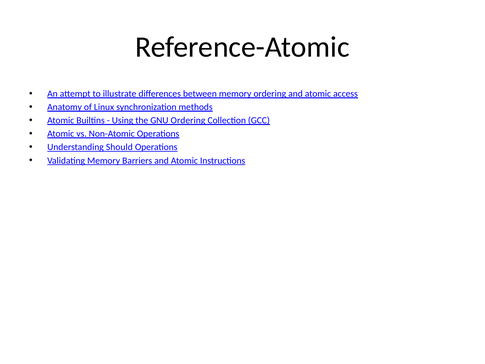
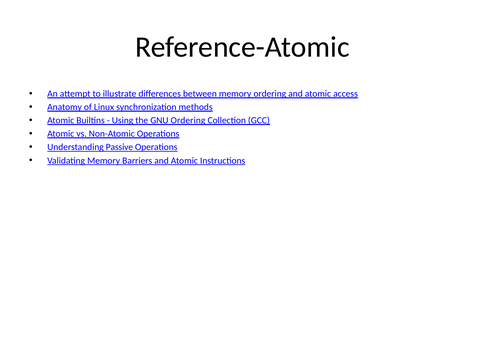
Should: Should -> Passive (119, 147)
